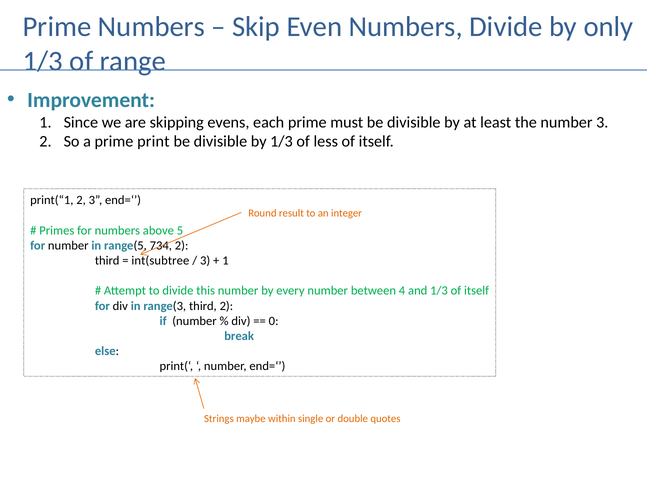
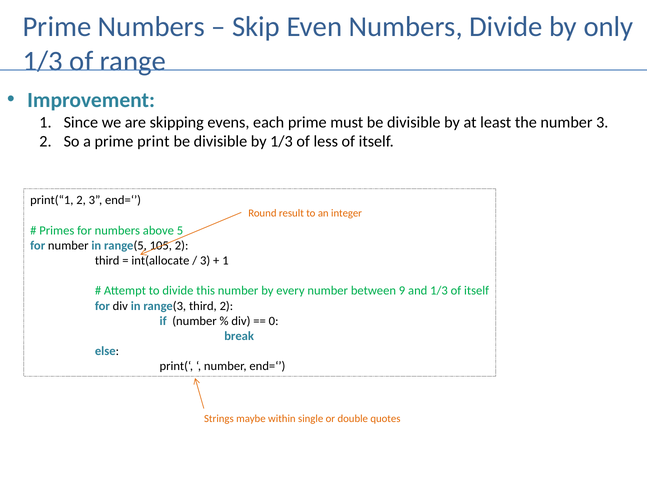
734: 734 -> 105 (161, 246)
int(subtree: int(subtree -> int(allocate (160, 261)
4: 4 -> 9 (402, 291)
